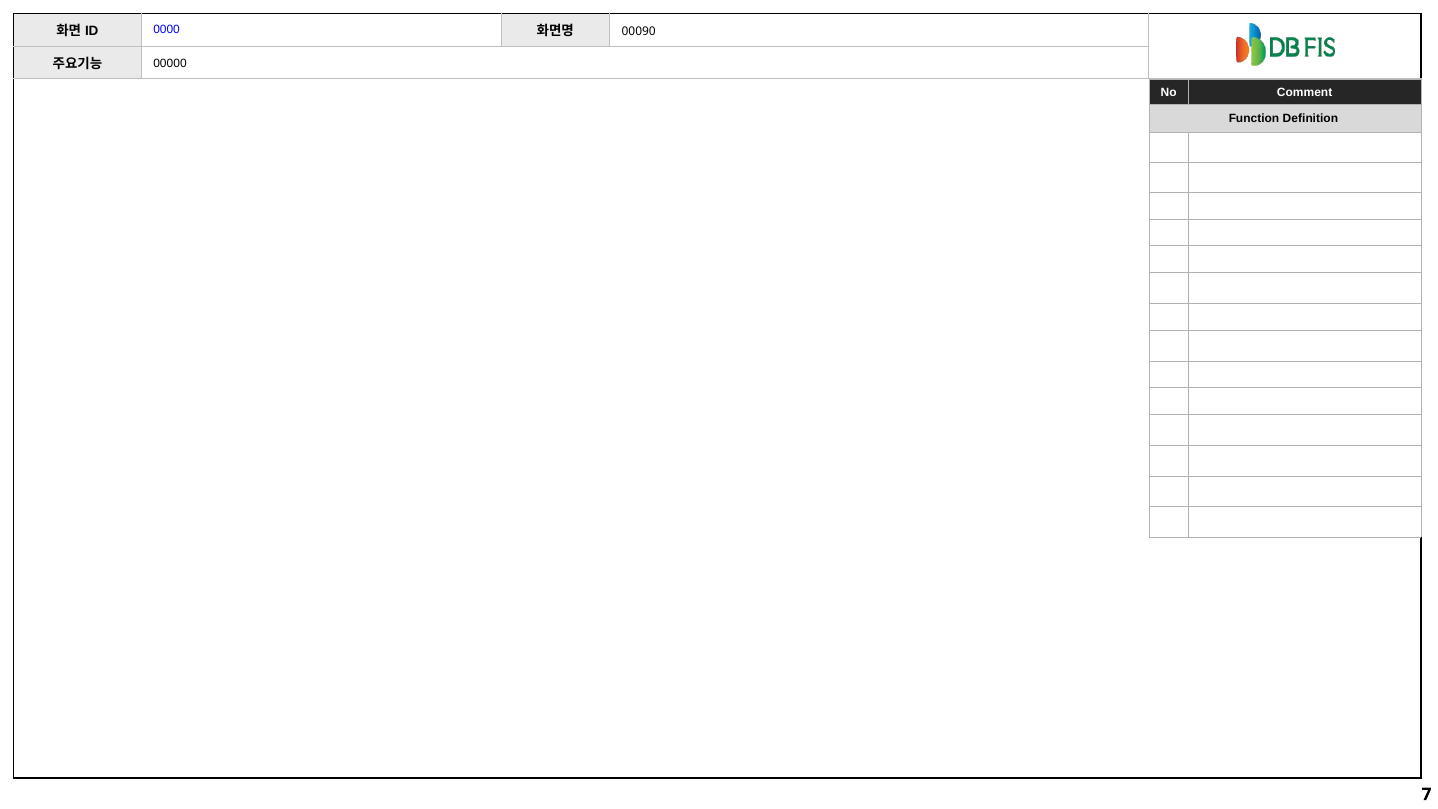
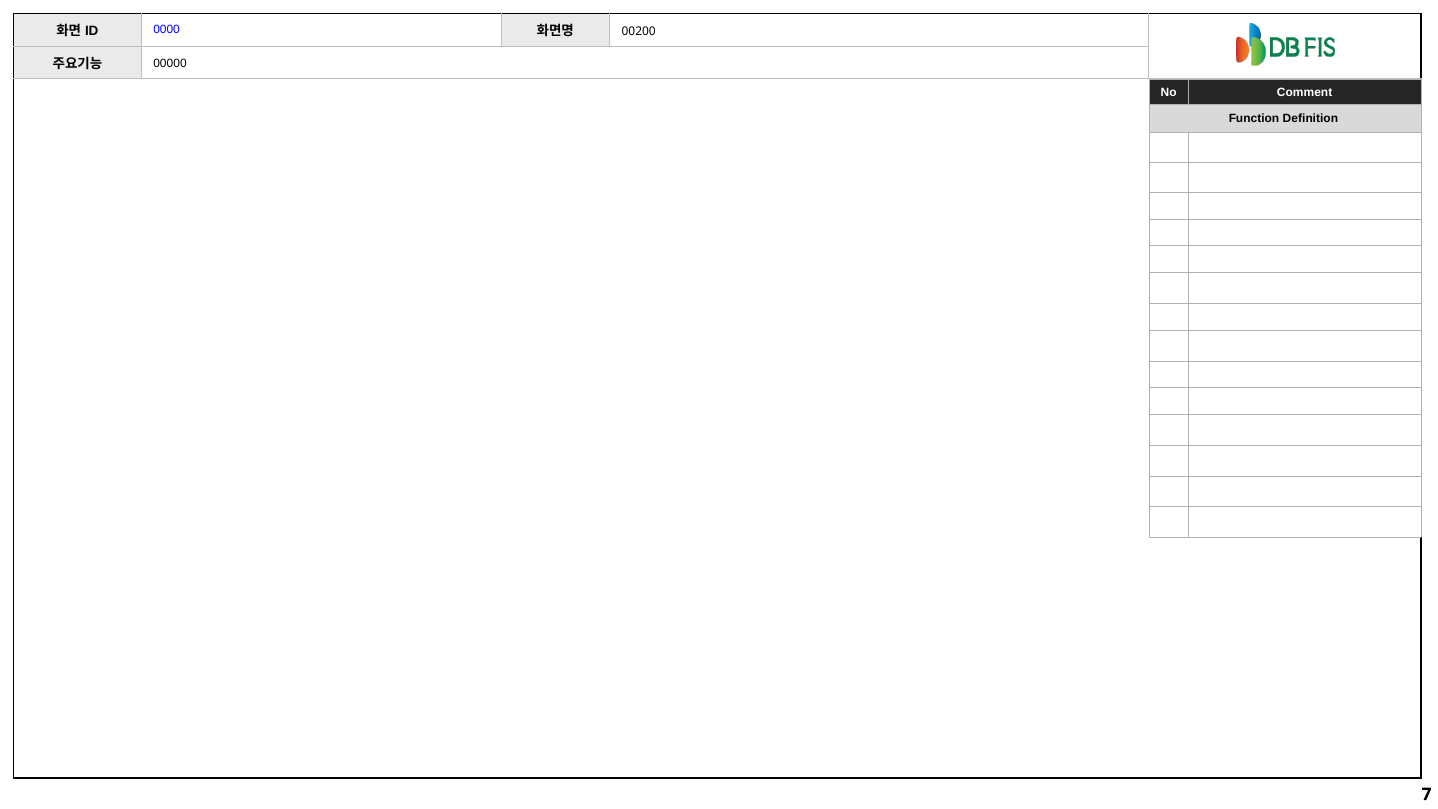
00090: 00090 -> 00200 (639, 31)
